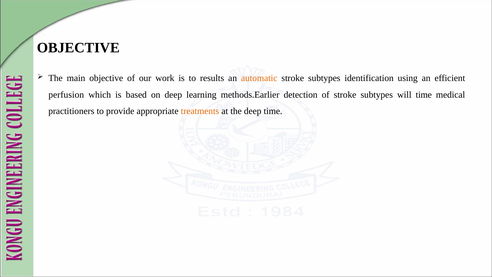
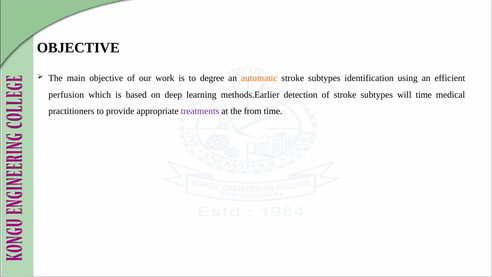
results: results -> degree (212, 78)
treatments colour: orange -> purple (200, 111)
the deep: deep -> from (253, 111)
